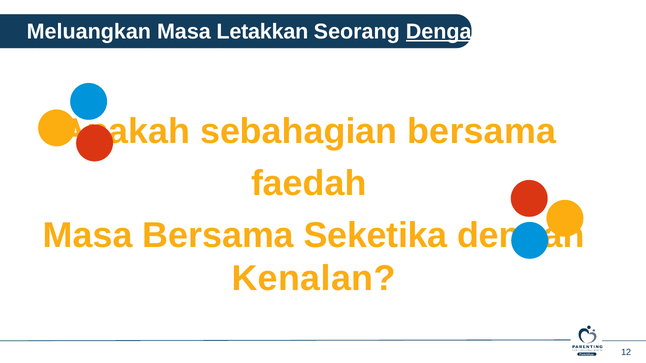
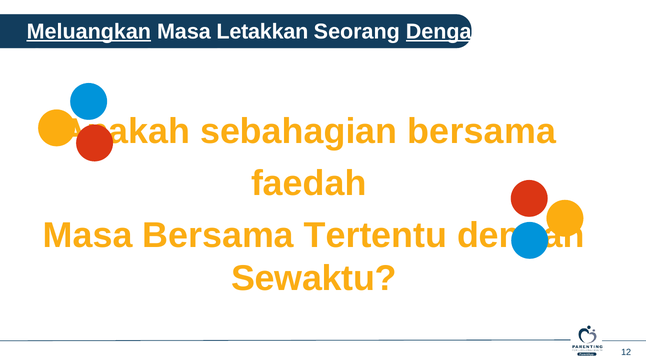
Meluangkan underline: none -> present (89, 32)
Seketika: Seketika -> Tertentu (375, 235)
Kenalan: Kenalan -> Sewaktu (314, 279)
